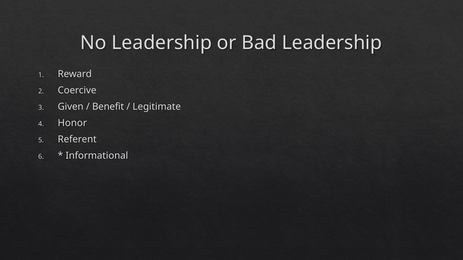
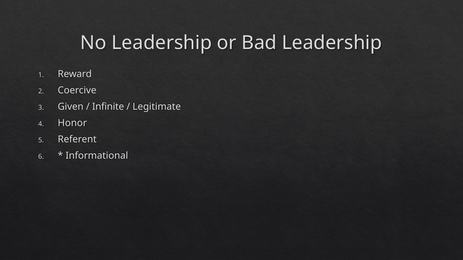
Benefit: Benefit -> Infinite (108, 107)
